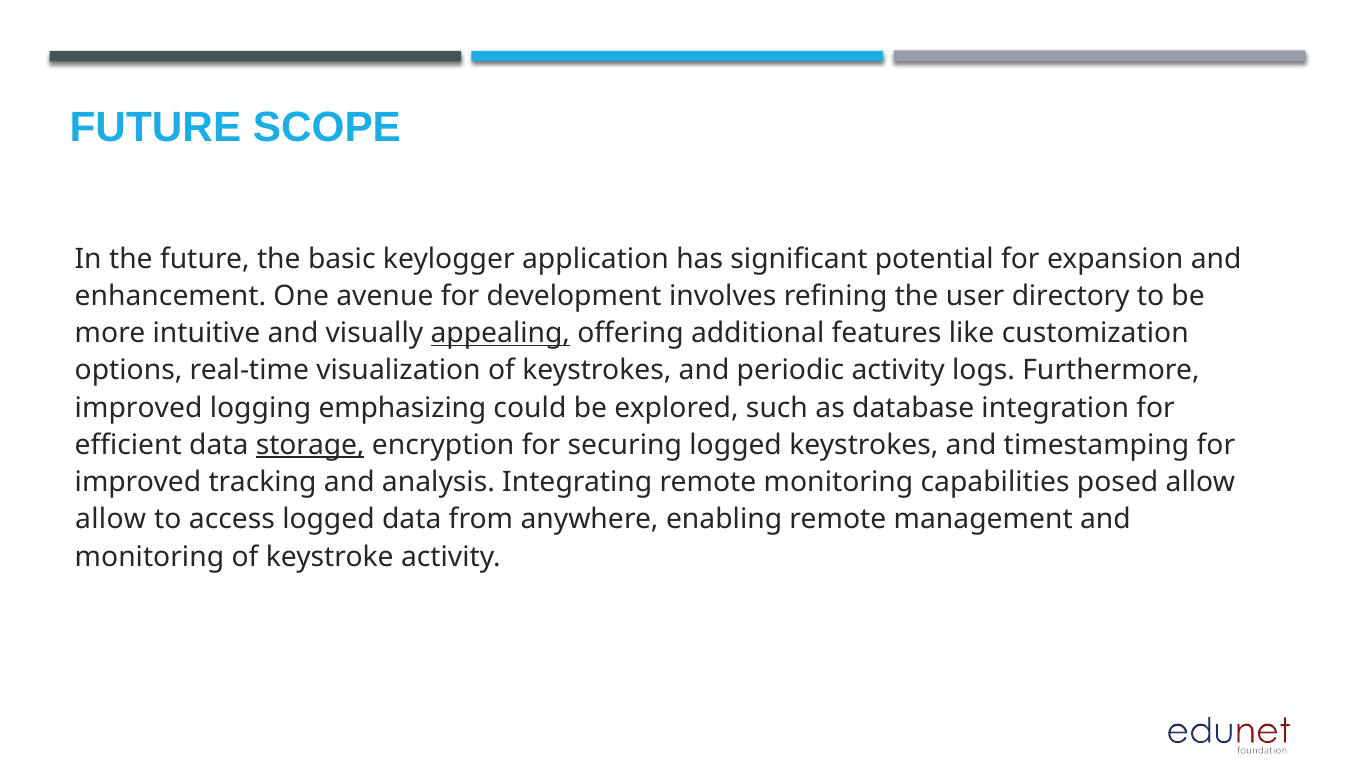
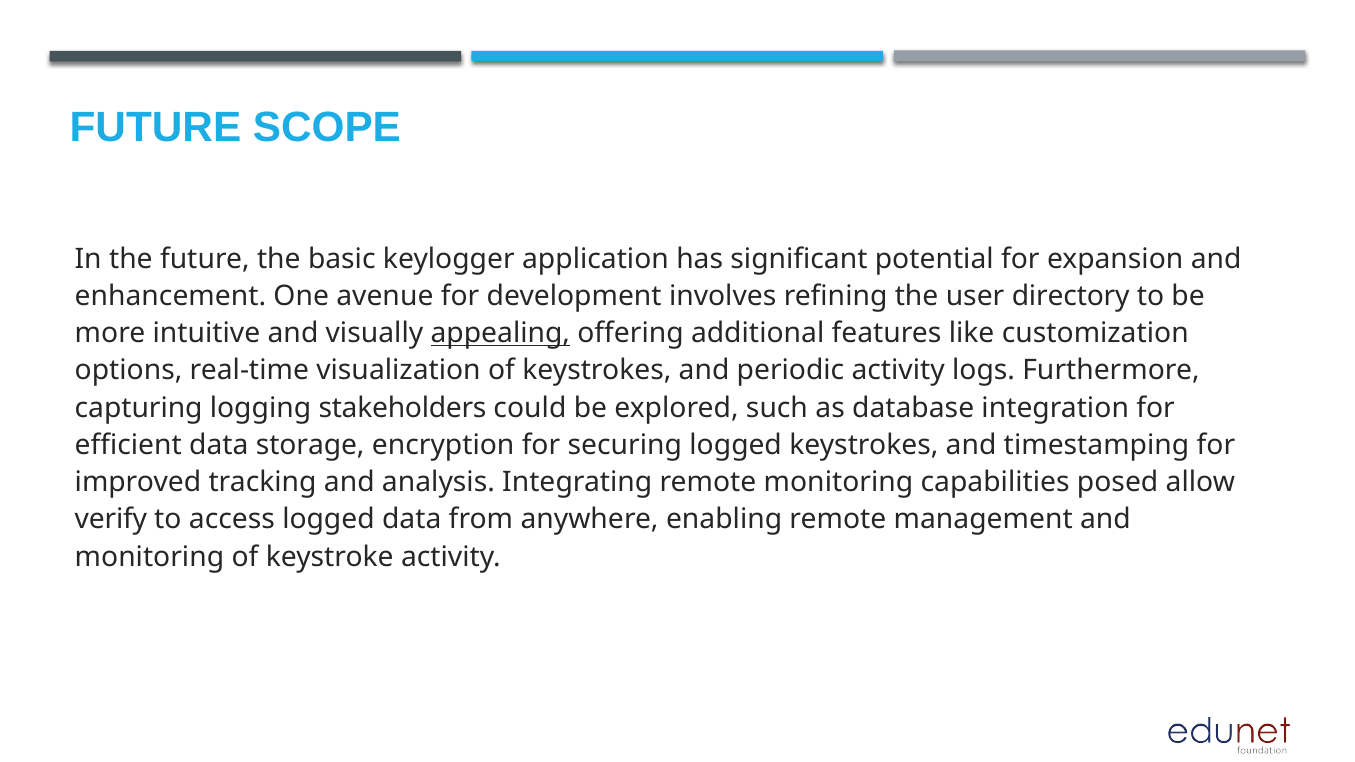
improved: improved -> capturing (139, 408)
emphasizing: emphasizing -> stakeholders (403, 408)
storage underline: present -> none (310, 445)
allow: allow -> verify (111, 520)
